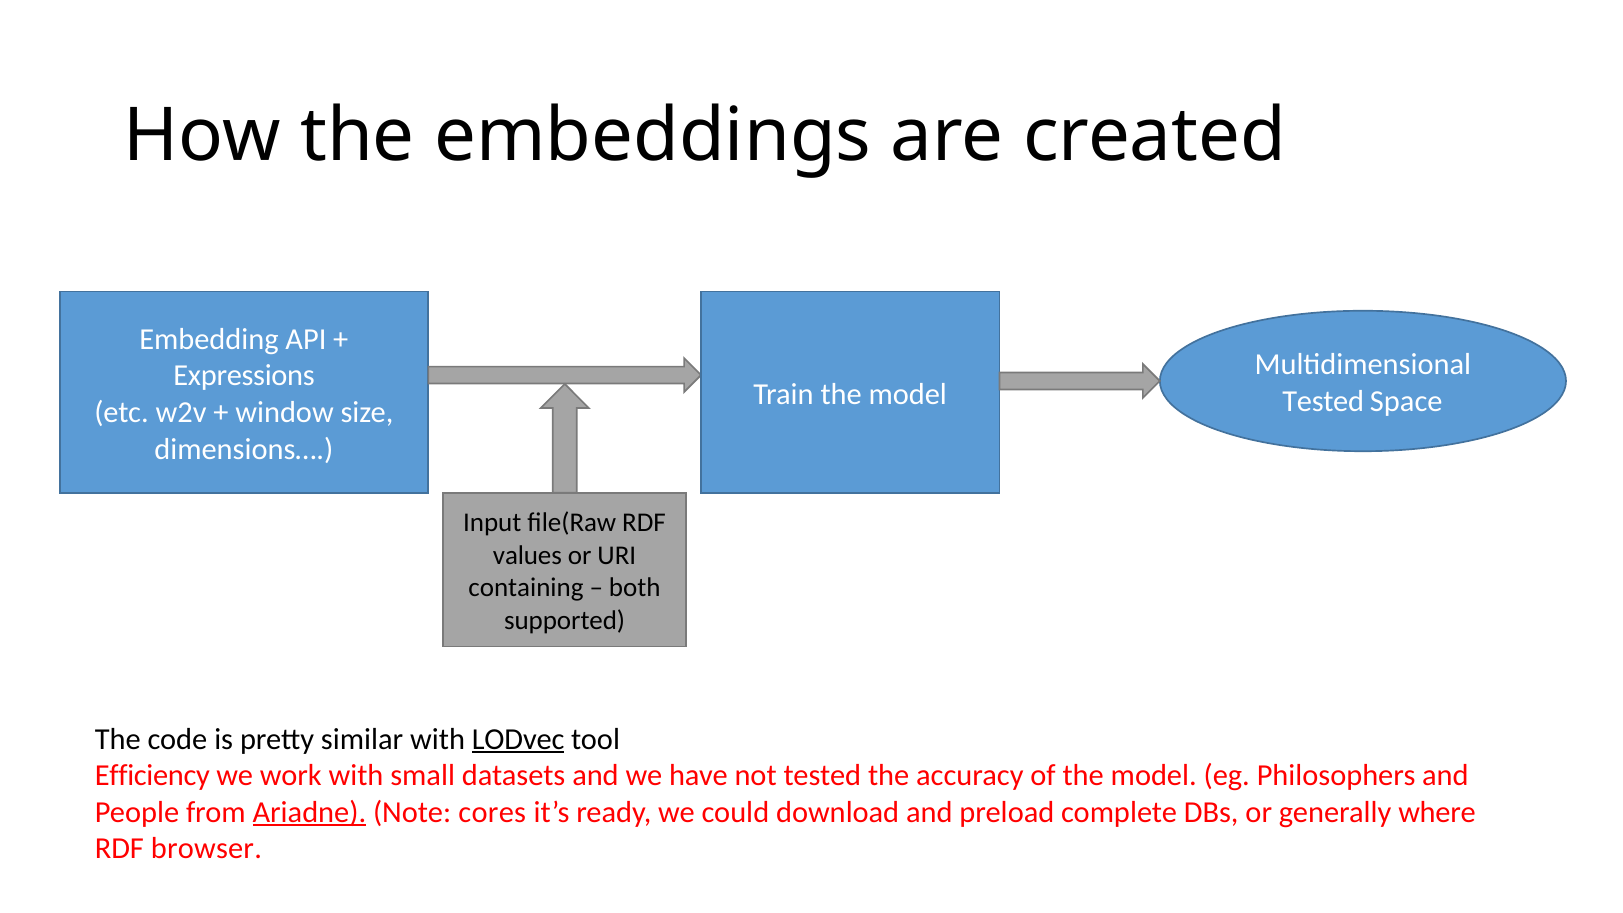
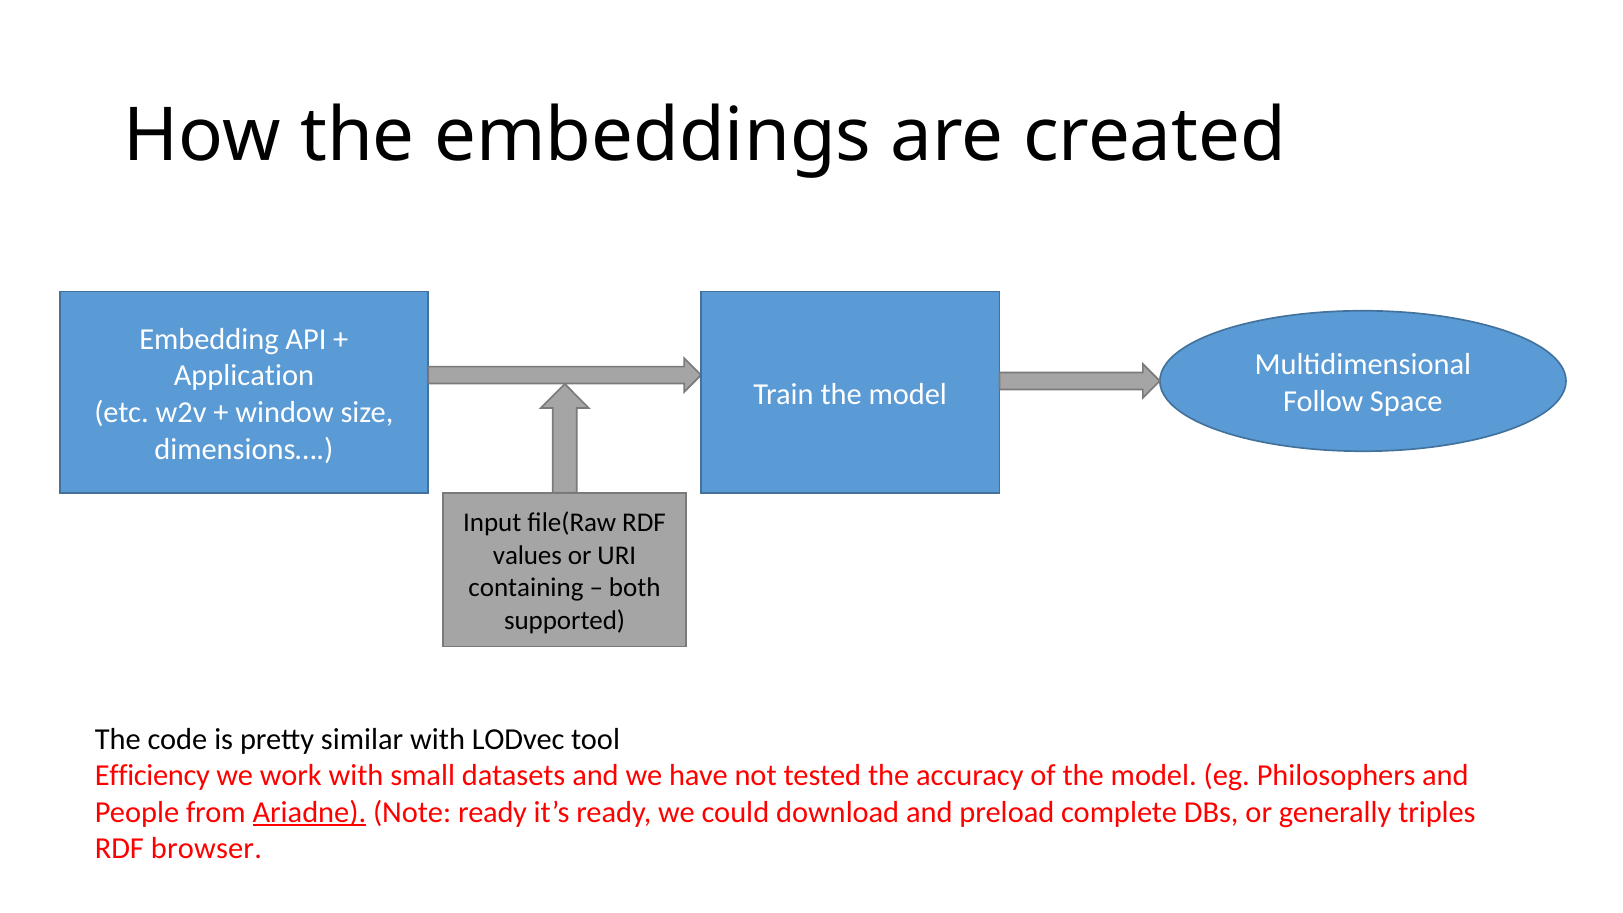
Expressions: Expressions -> Application (244, 376)
Tested: Tested -> Follow (1323, 401)
LODvec underline: present -> none (518, 739)
Note cores: cores -> ready (493, 812)
where: where -> triples (1437, 812)
